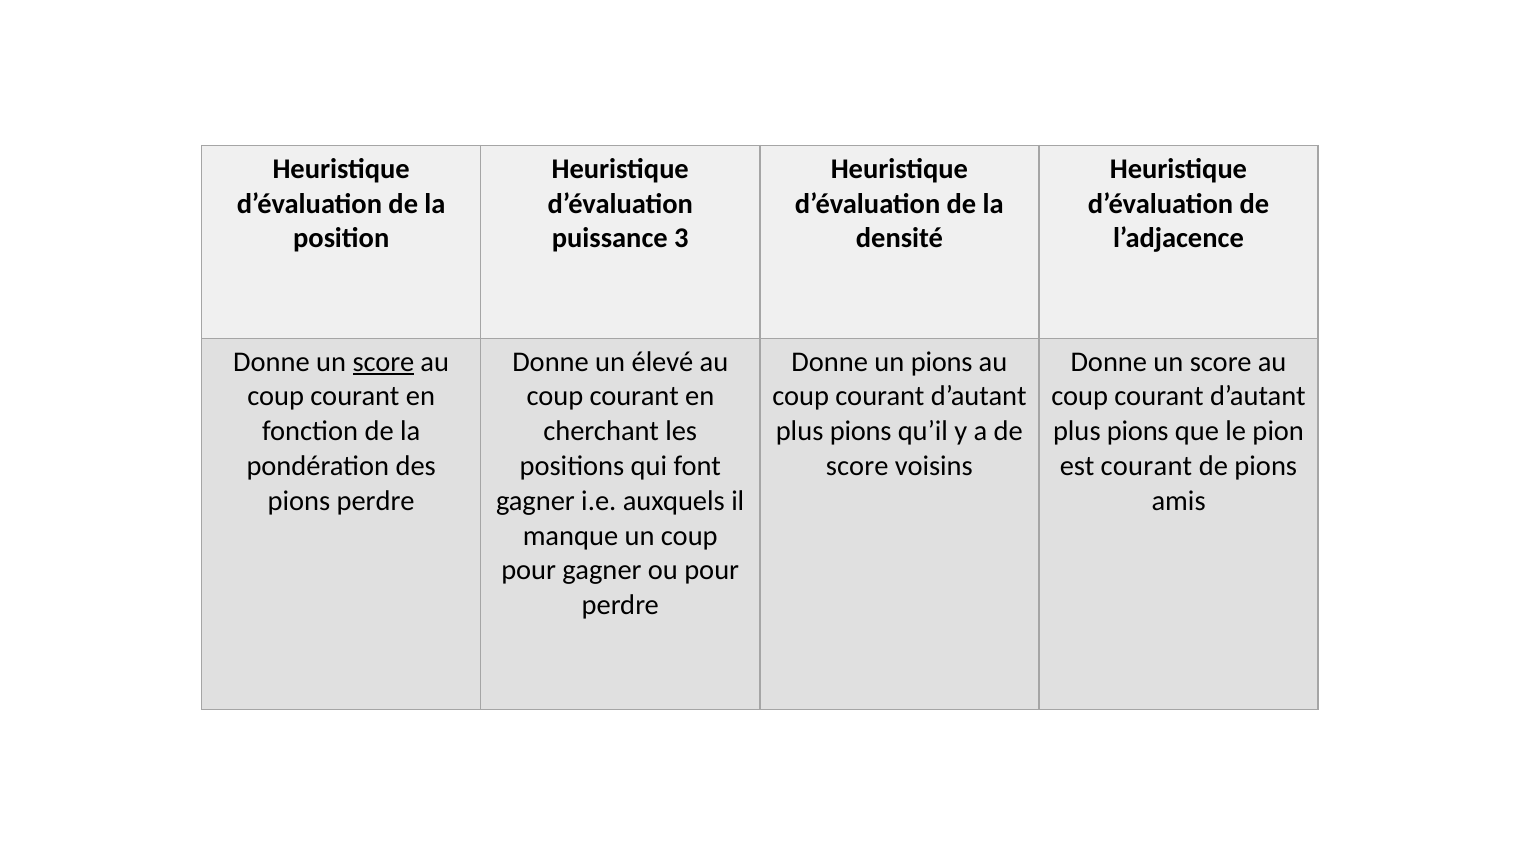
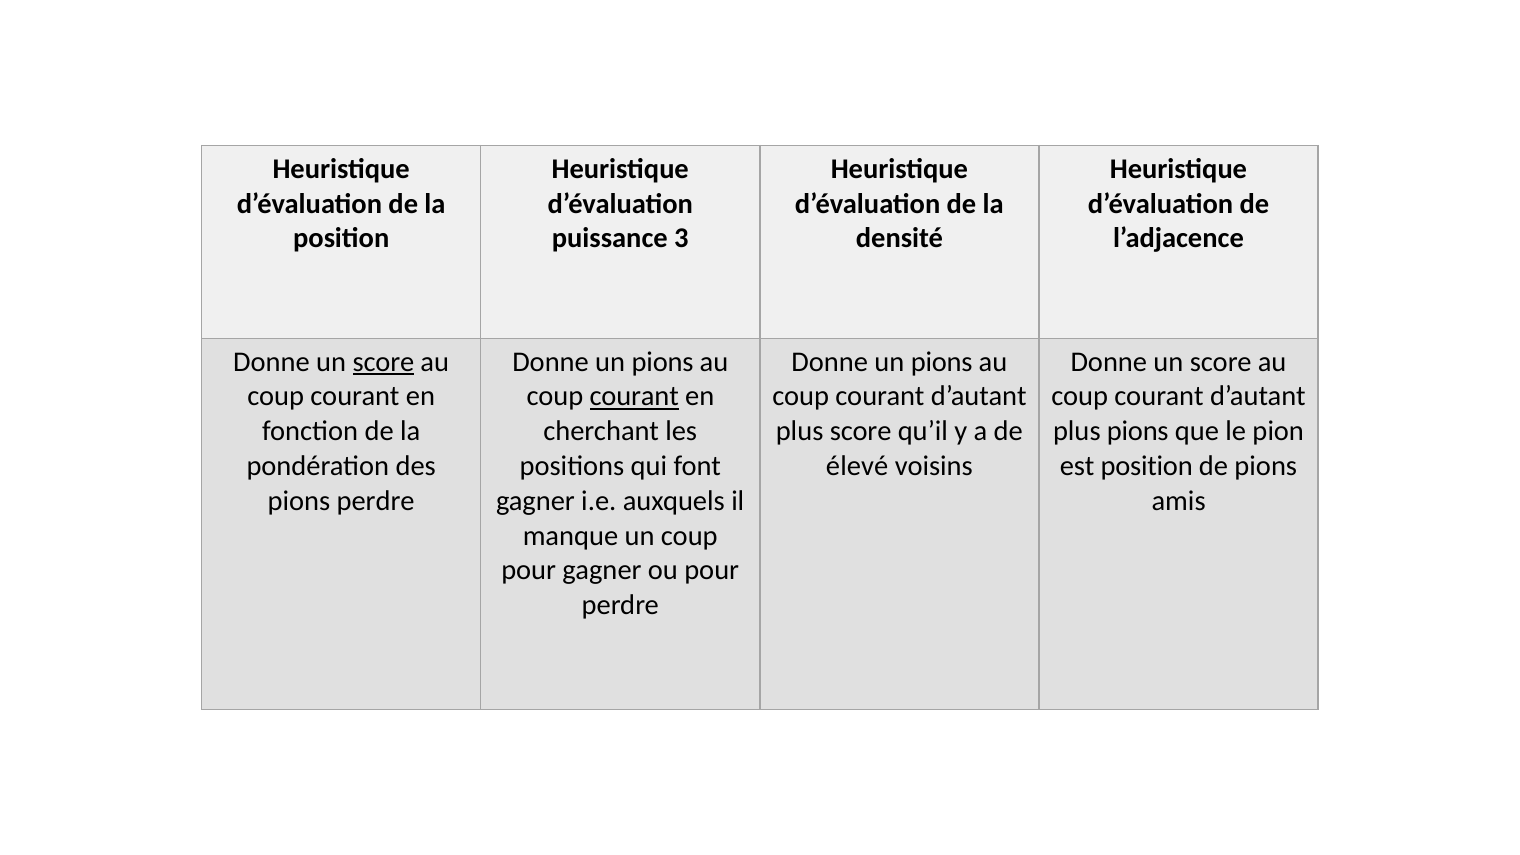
élevé: élevé -> pions (663, 362)
courant underline: none -> present (634, 396)
pions: pions -> score (861, 431)
score: score -> élevé (857, 466)
est courant: courant -> position (1147, 466)
